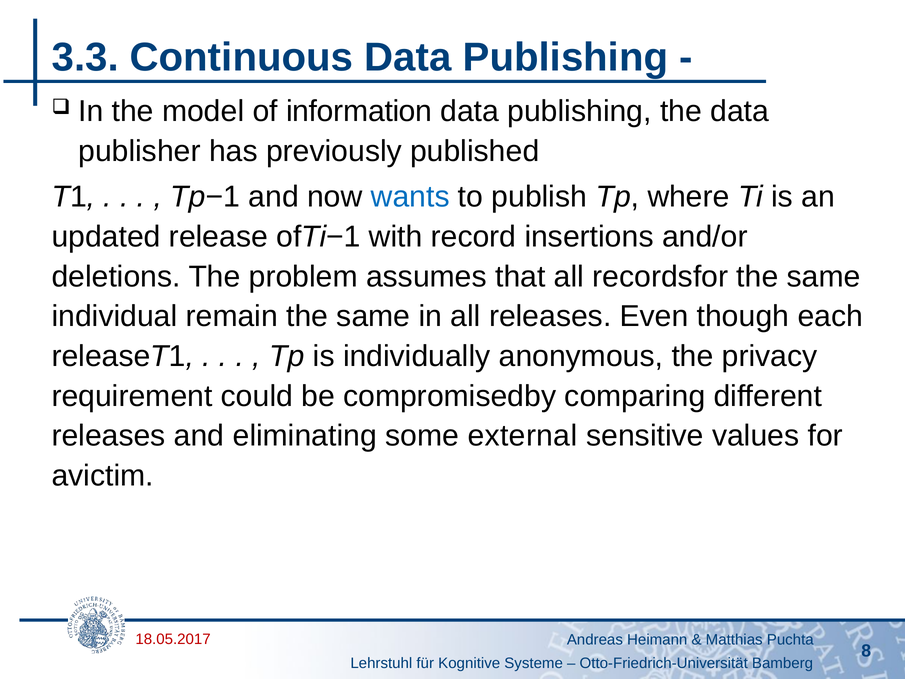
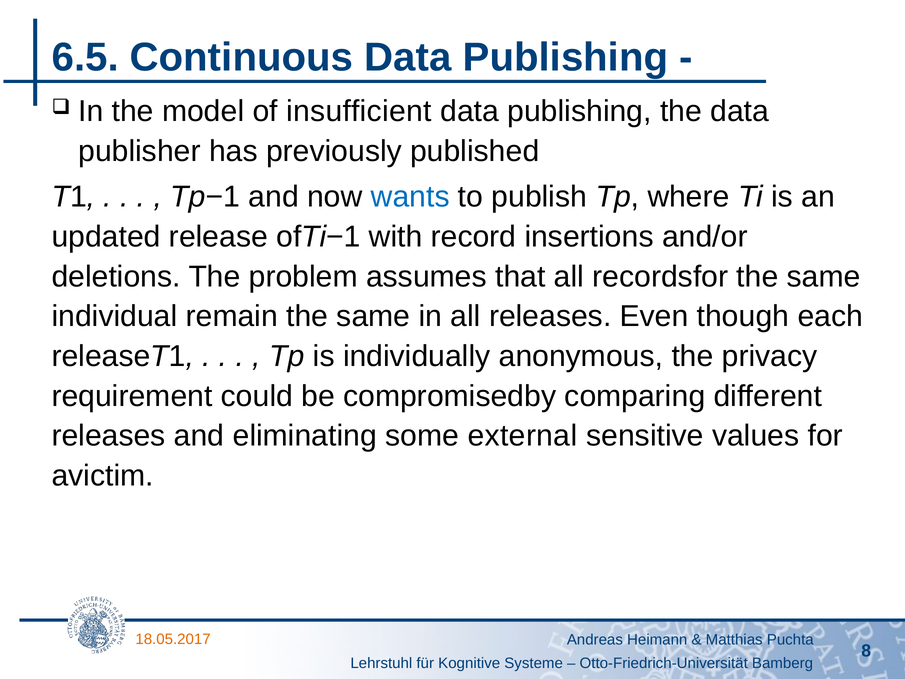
3.3: 3.3 -> 6.5 (85, 57)
information: information -> insufficient (359, 111)
18.05.2017 colour: red -> orange (173, 639)
